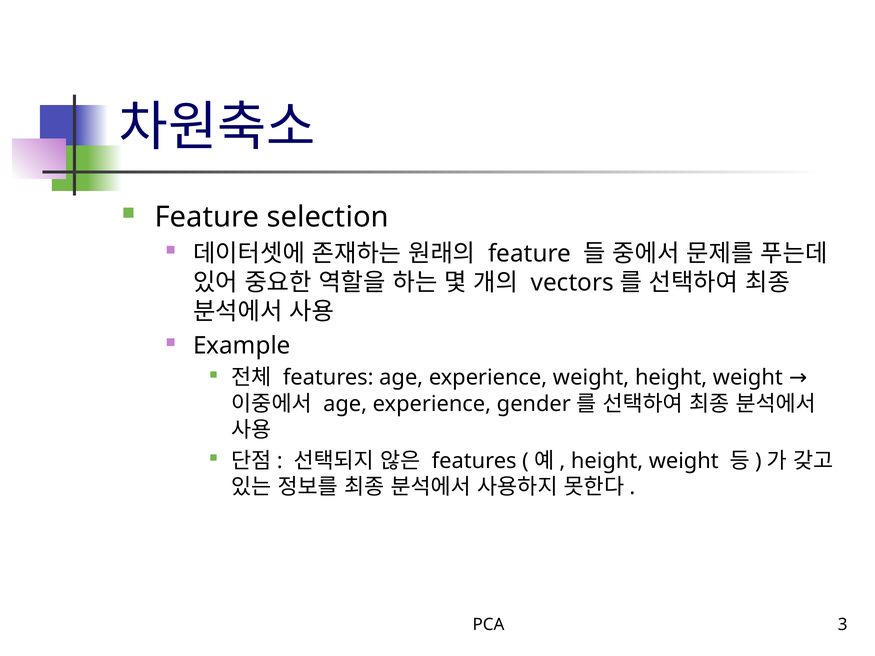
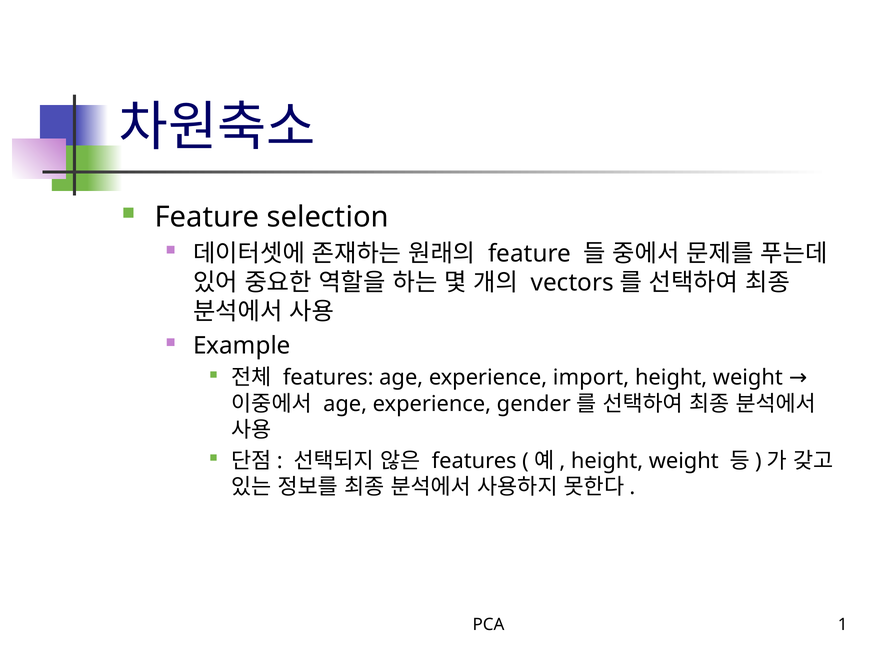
experience weight: weight -> import (591, 378)
3: 3 -> 1 (843, 625)
